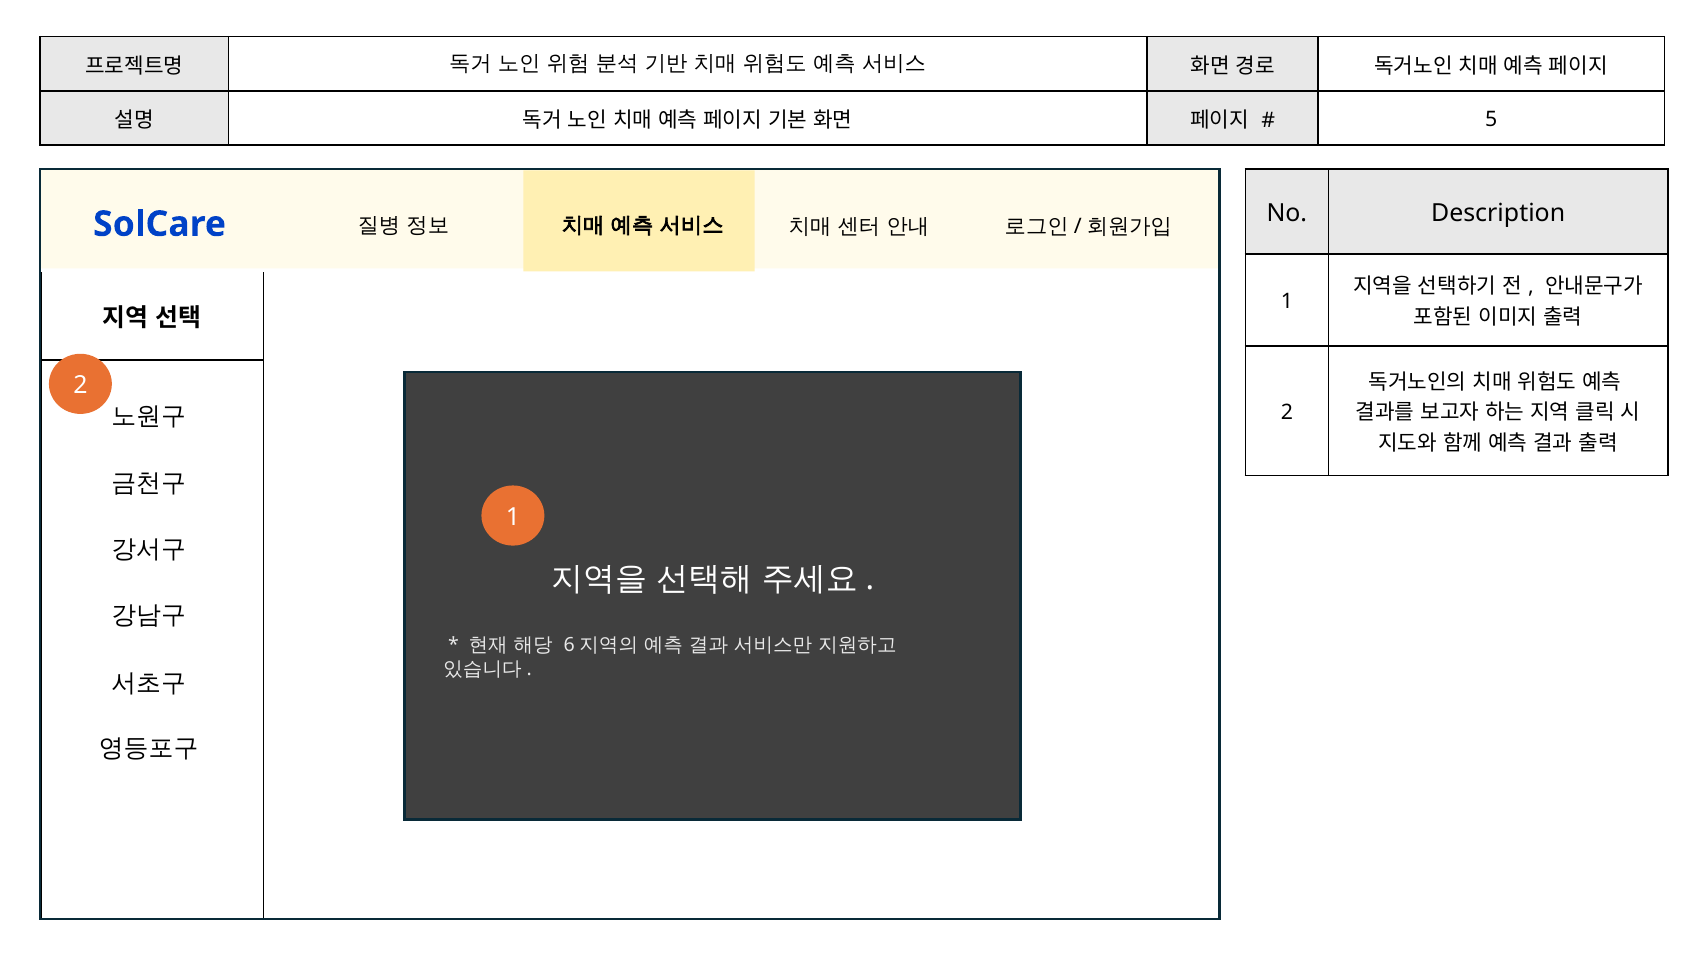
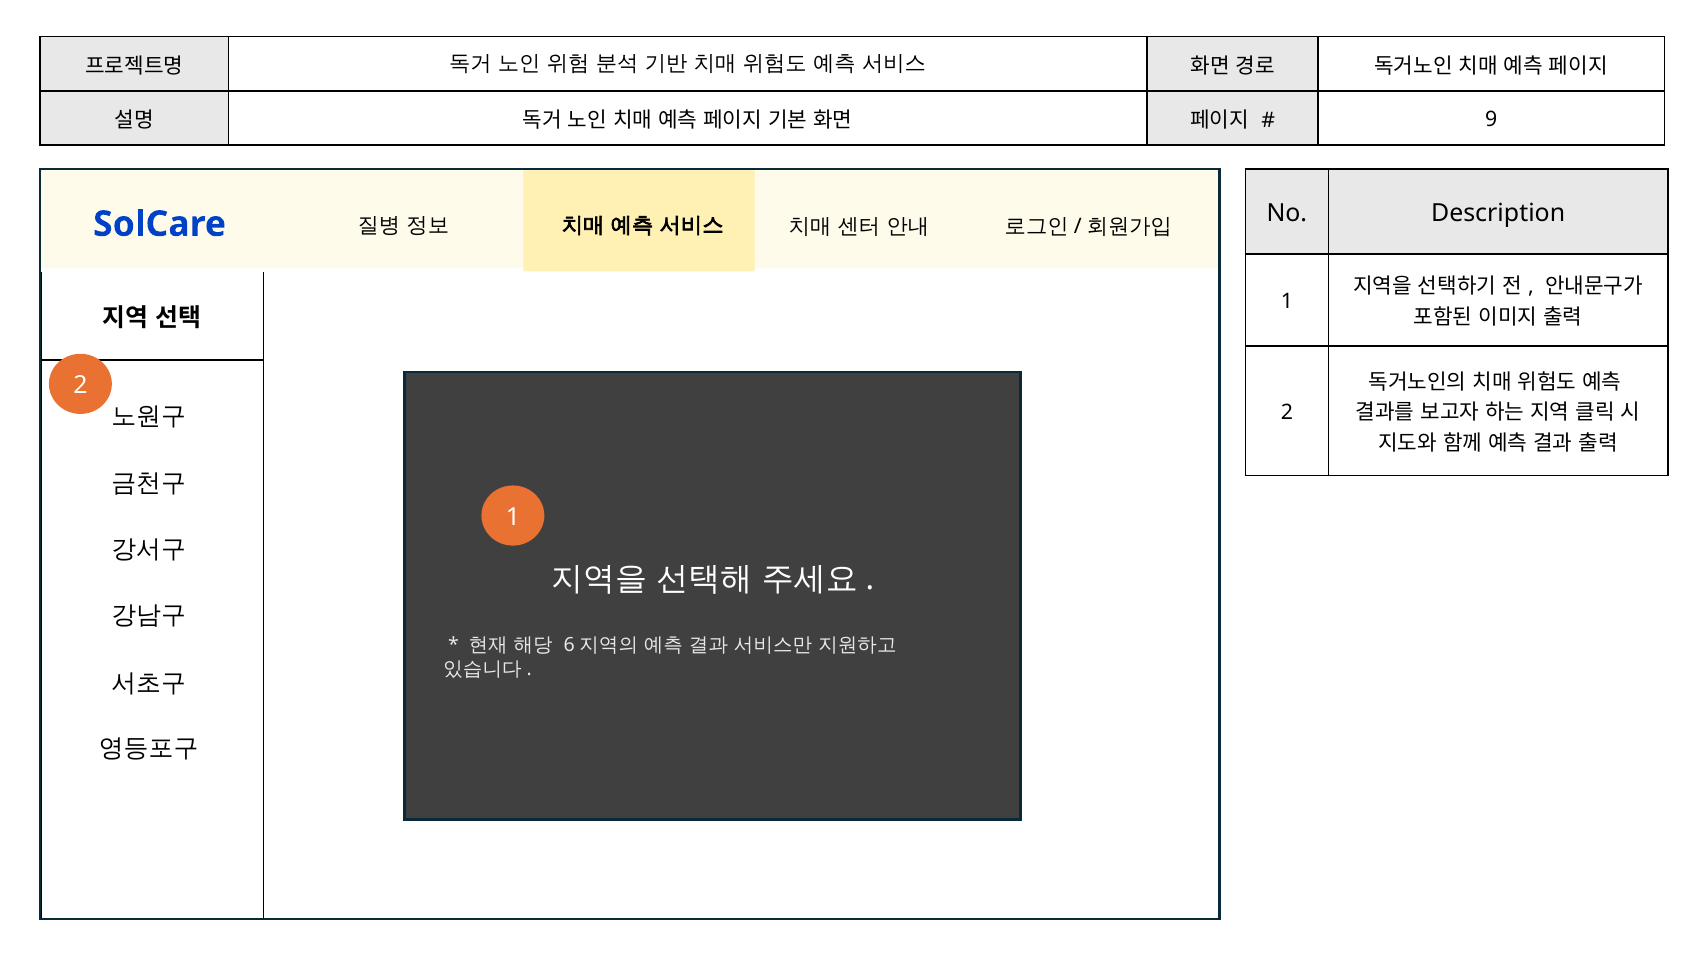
5: 5 -> 9 (1491, 119)
